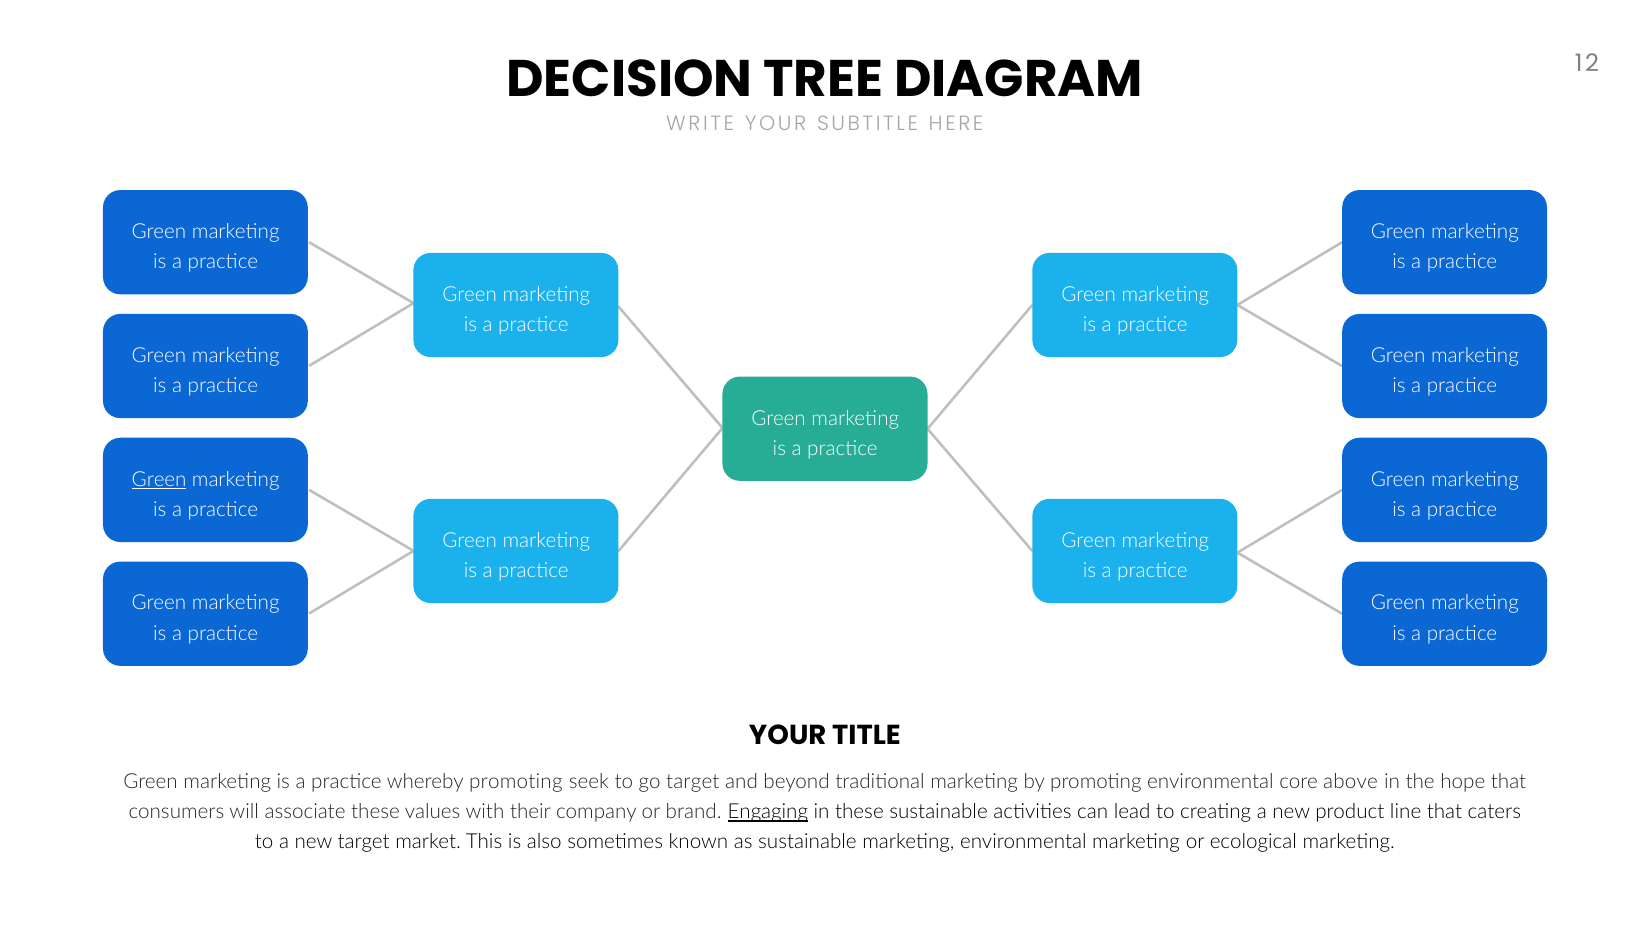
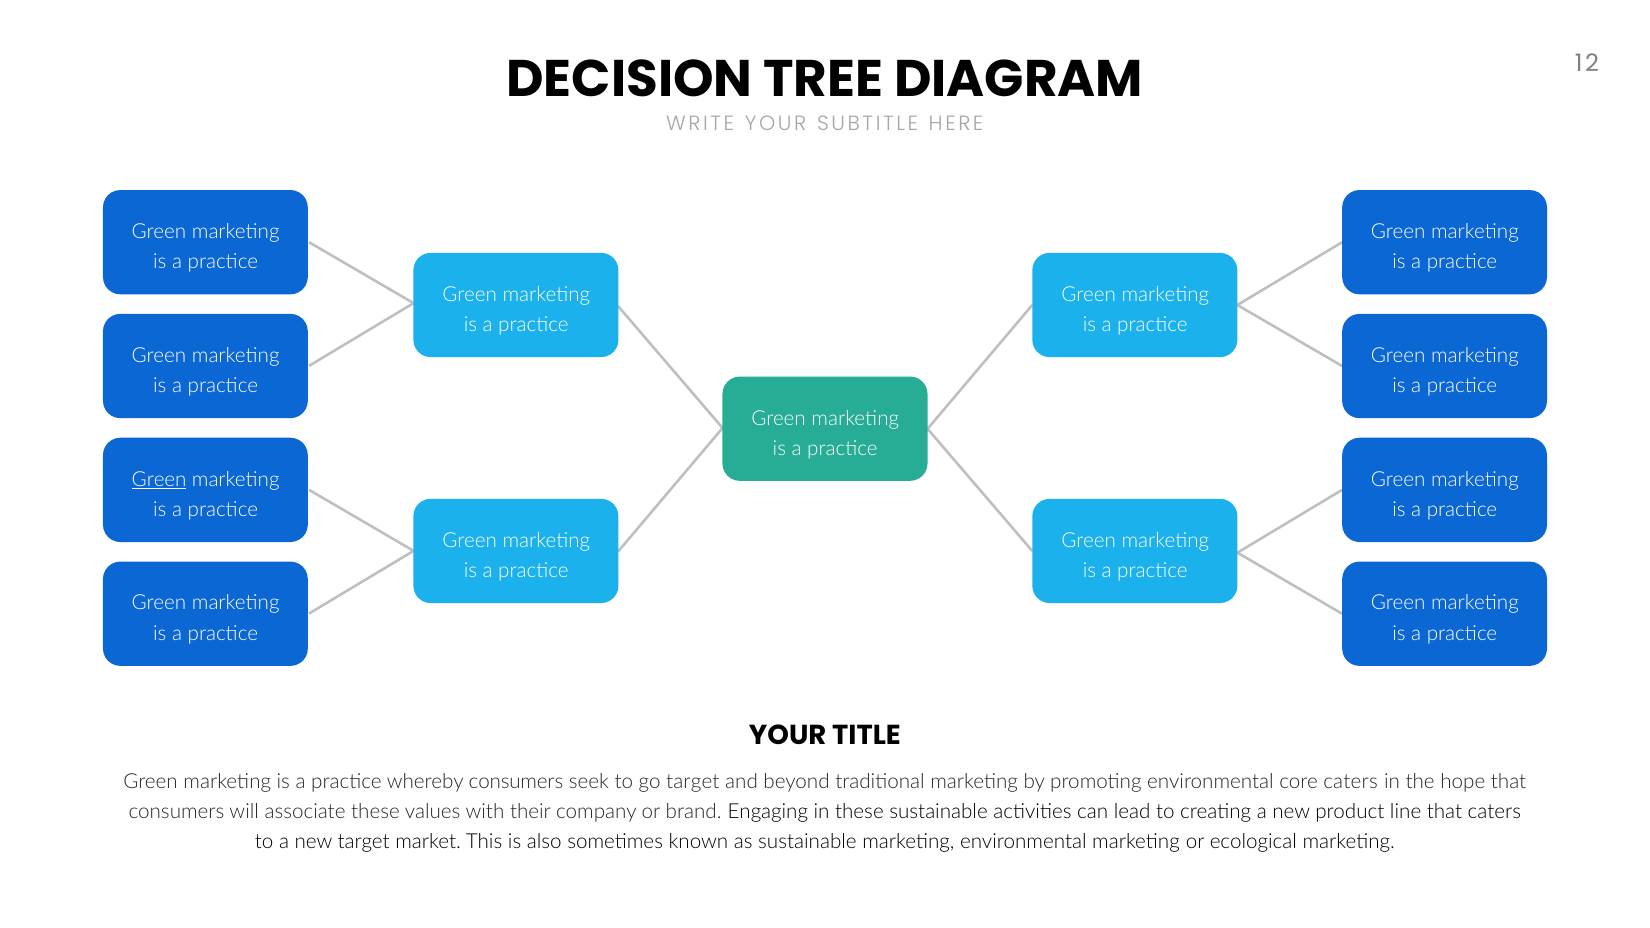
whereby promoting: promoting -> consumers (516, 782)
core above: above -> caters (1351, 782)
Engaging underline: present -> none (768, 812)
